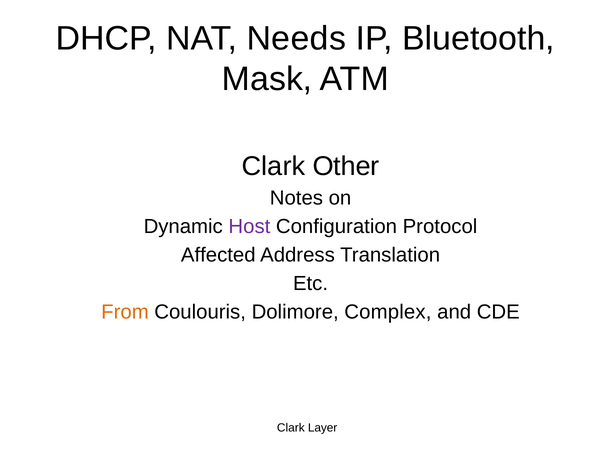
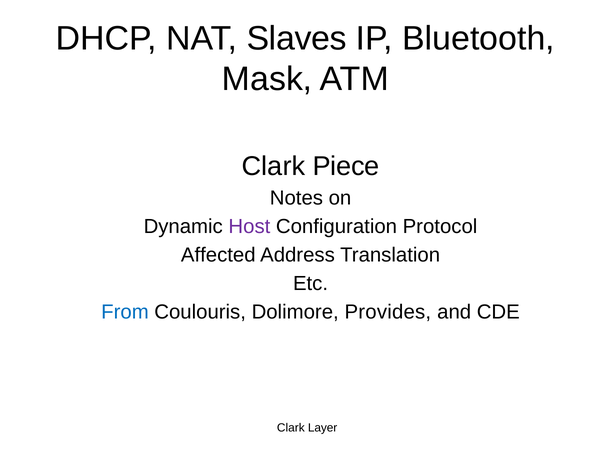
Needs: Needs -> Slaves (297, 39)
Other: Other -> Piece (346, 166)
From colour: orange -> blue (125, 312)
Complex: Complex -> Provides (388, 312)
